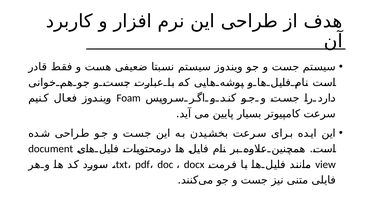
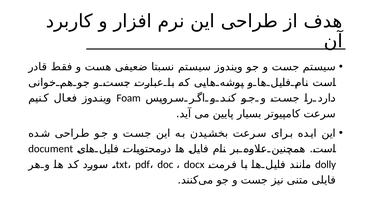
view: view -> dolly (326, 164)
